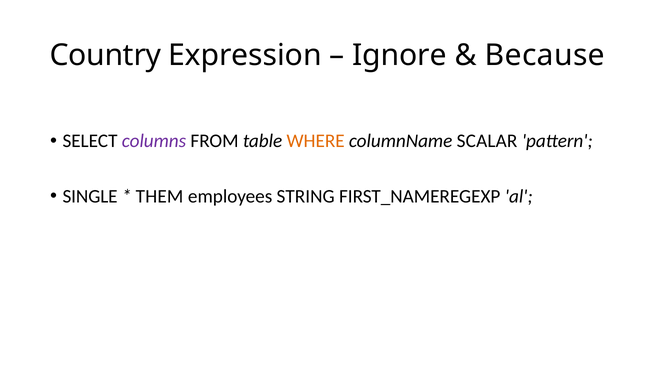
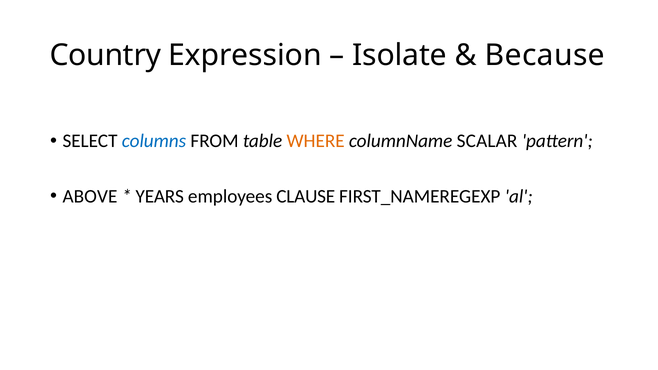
Ignore: Ignore -> Isolate (400, 55)
columns colour: purple -> blue (154, 141)
SINGLE: SINGLE -> ABOVE (90, 196)
THEM: THEM -> YEARS (160, 196)
STRING: STRING -> CLAUSE (306, 196)
